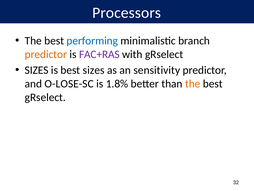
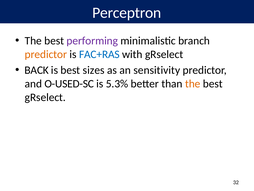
Processors: Processors -> Perceptron (127, 13)
performing colour: blue -> purple (92, 41)
FAC+RAS colour: purple -> blue (99, 54)
SIZES: SIZES -> BACK (37, 70)
O-LOSE-SC: O-LOSE-SC -> O-USED-SC (69, 84)
1.8%: 1.8% -> 5.3% (117, 84)
